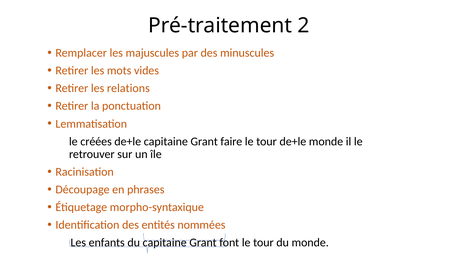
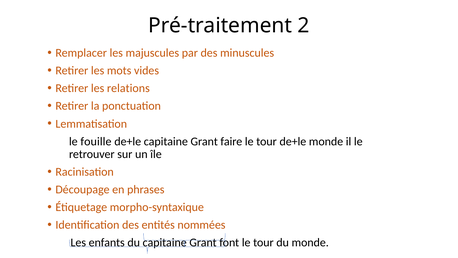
créées: créées -> fouille (96, 141)
